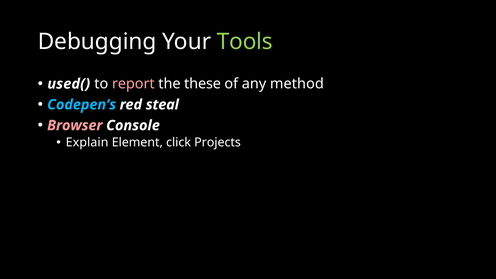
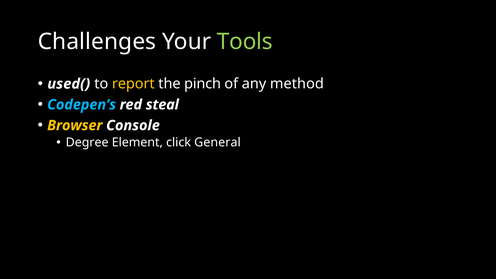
Debugging: Debugging -> Challenges (97, 42)
report colour: pink -> yellow (133, 84)
these: these -> pinch (203, 84)
Browser colour: pink -> yellow (75, 125)
Explain: Explain -> Degree (87, 143)
Projects: Projects -> General (217, 143)
